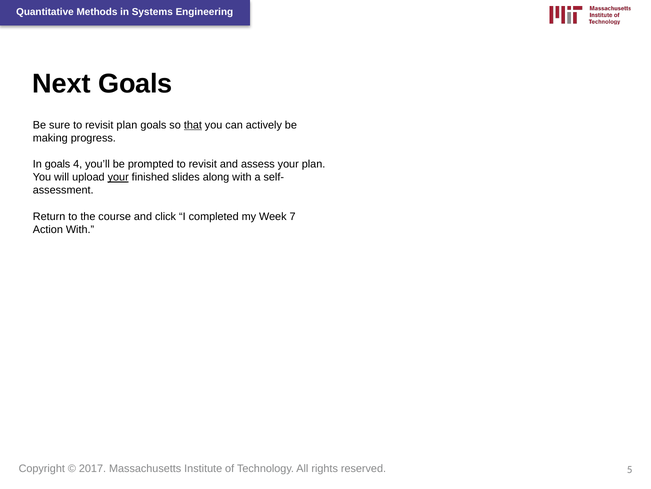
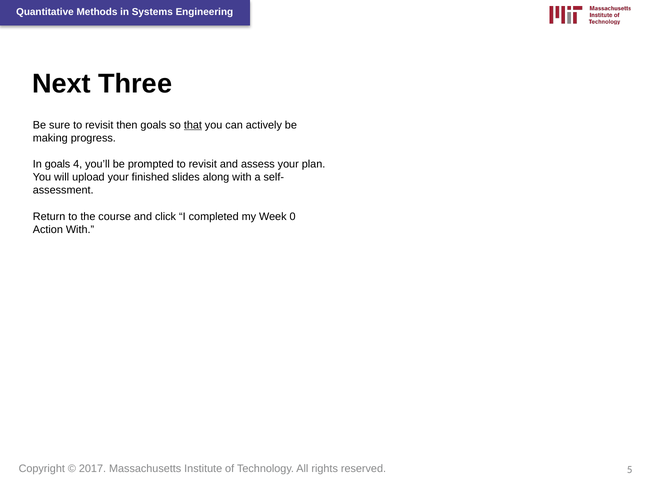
Next Goals: Goals -> Three (135, 84)
revisit plan: plan -> then (127, 125)
your underline: present -> none (118, 177)
7: 7 -> 0 (293, 216)
